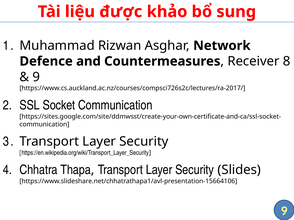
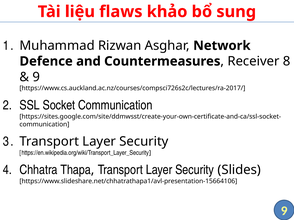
được: được -> flaws (121, 12)
